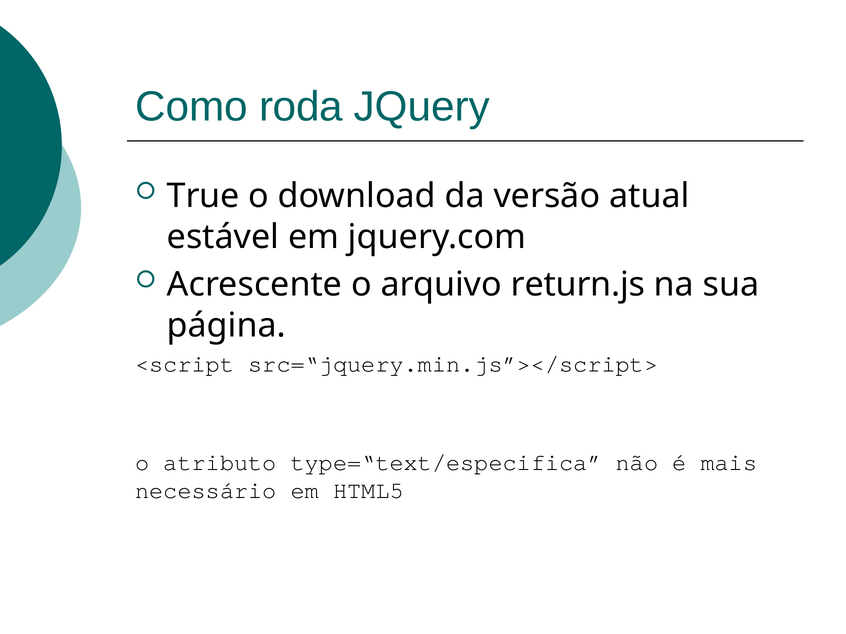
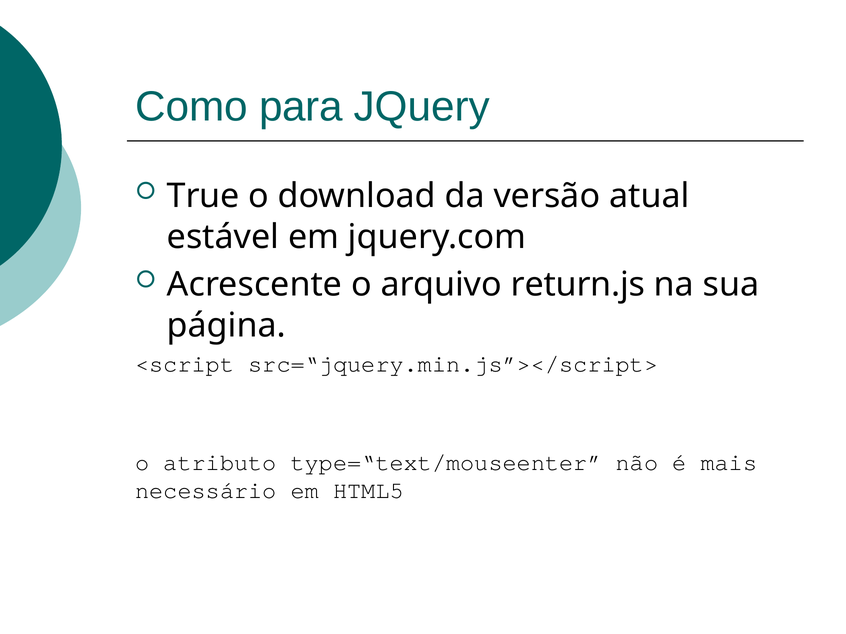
roda: roda -> para (301, 107)
type=“text/especifica: type=“text/especifica -> type=“text/mouseenter (446, 463)
